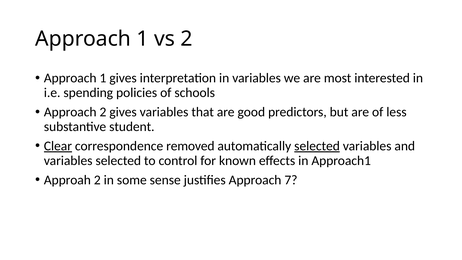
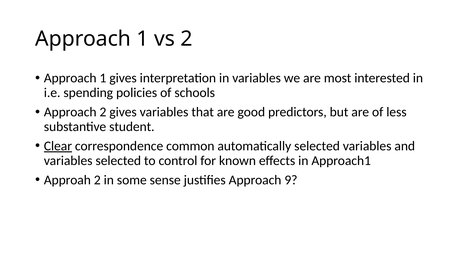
removed: removed -> common (190, 146)
selected underline: present -> none (317, 146)
7: 7 -> 9 (291, 180)
